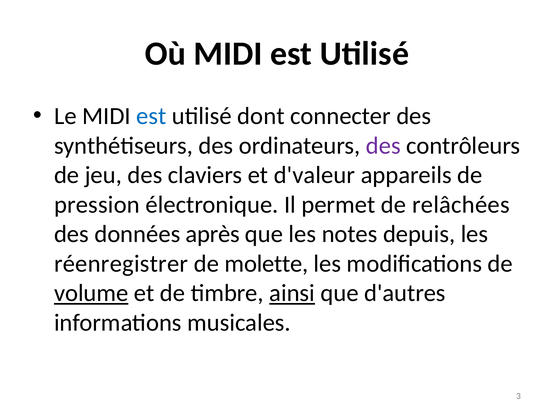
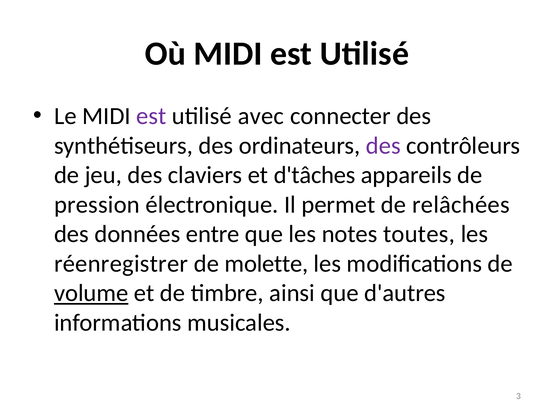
est colour: blue -> purple (151, 116)
dont: dont -> avec (261, 116)
d'valeur: d'valeur -> d'tâches (315, 175)
après: après -> entre (213, 234)
depuis: depuis -> toutes (419, 234)
ainsi underline: present -> none (292, 294)
